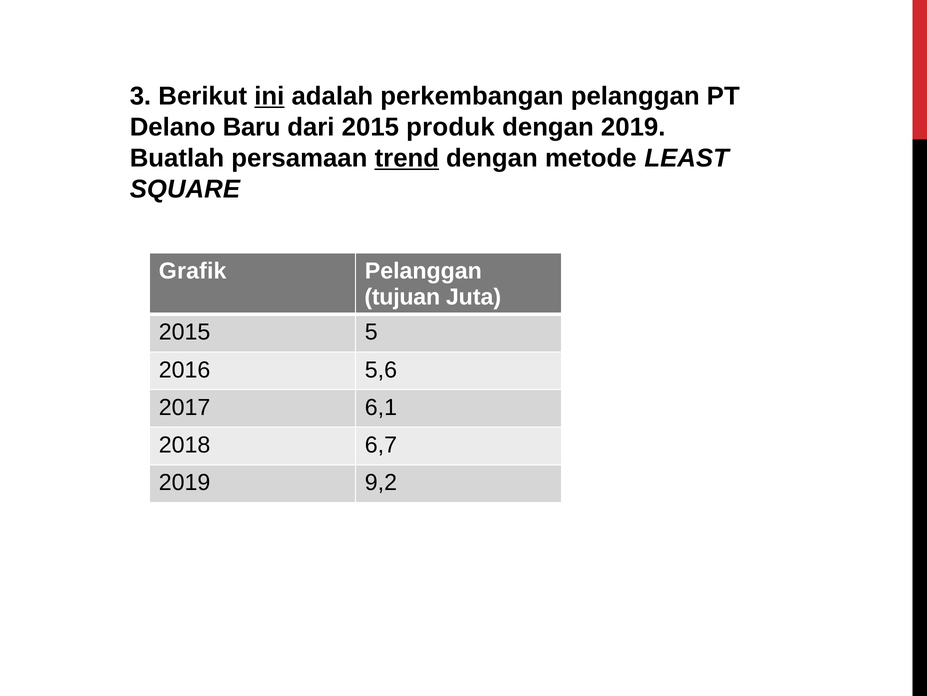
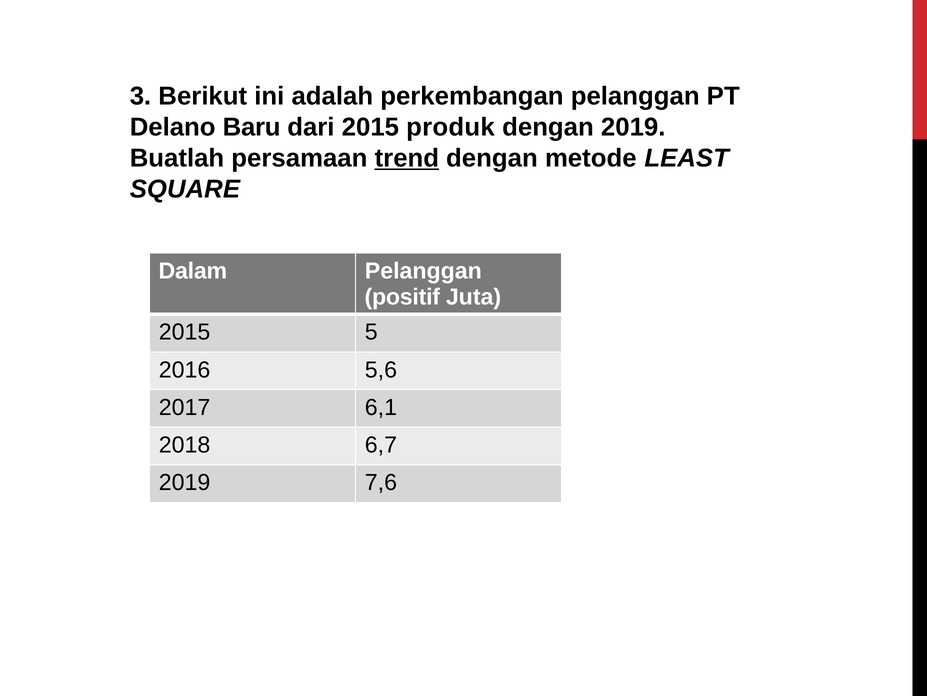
ini underline: present -> none (269, 96)
Grafik: Grafik -> Dalam (193, 271)
tujuan: tujuan -> positif (402, 297)
9,2: 9,2 -> 7,6 (381, 482)
